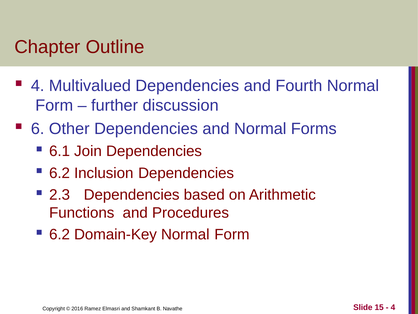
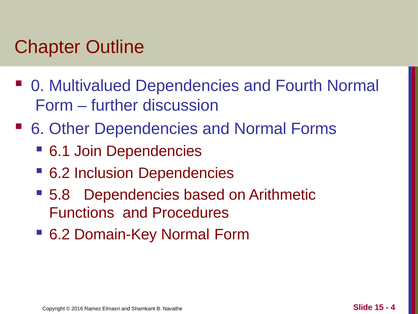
4: 4 -> 0 (38, 86)
2.3: 2.3 -> 5.8 (60, 194)
